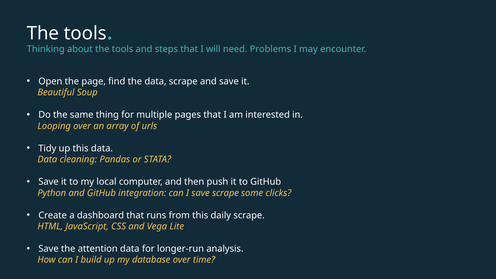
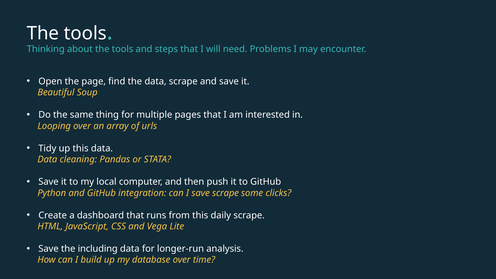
attention: attention -> including (98, 249)
